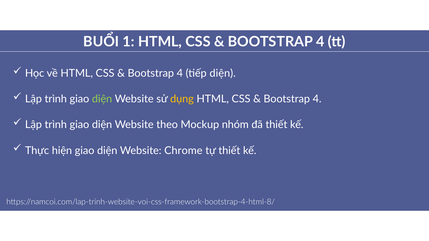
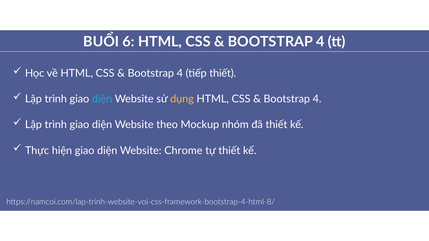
1: 1 -> 6 (129, 42)
tiếp diện: diện -> thiết (223, 73)
diện colour: light green -> light blue (102, 99)
